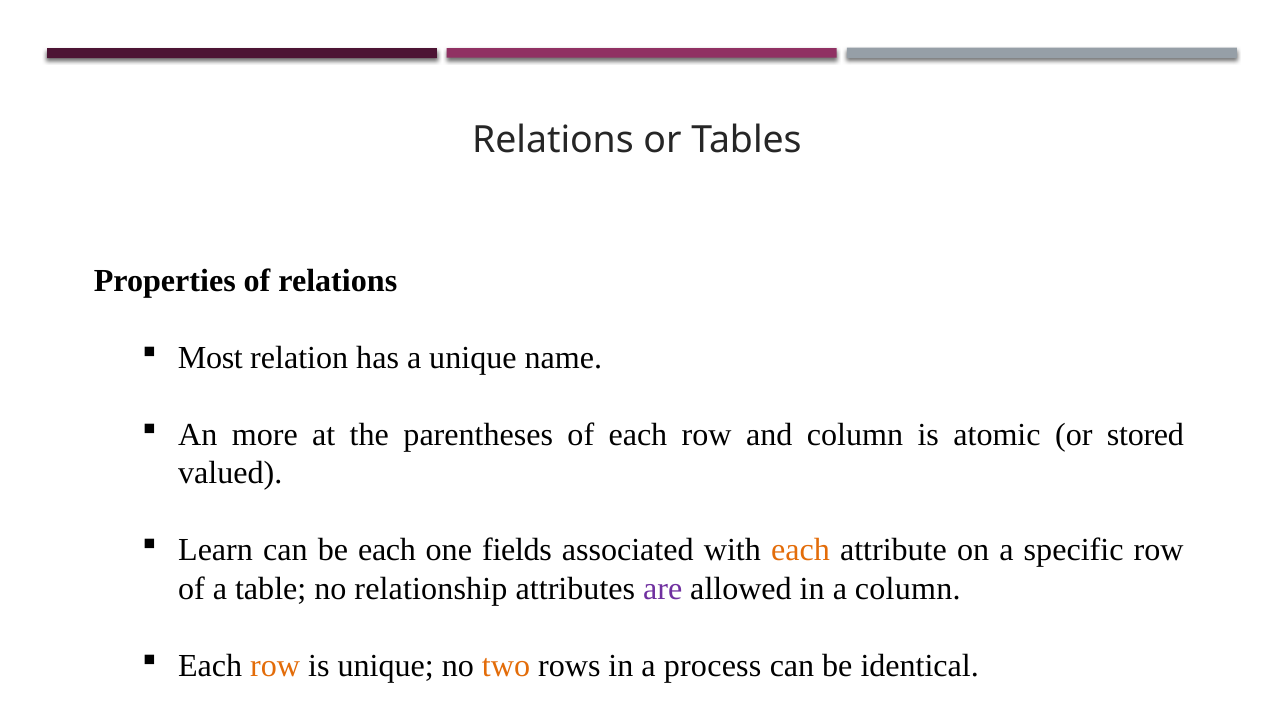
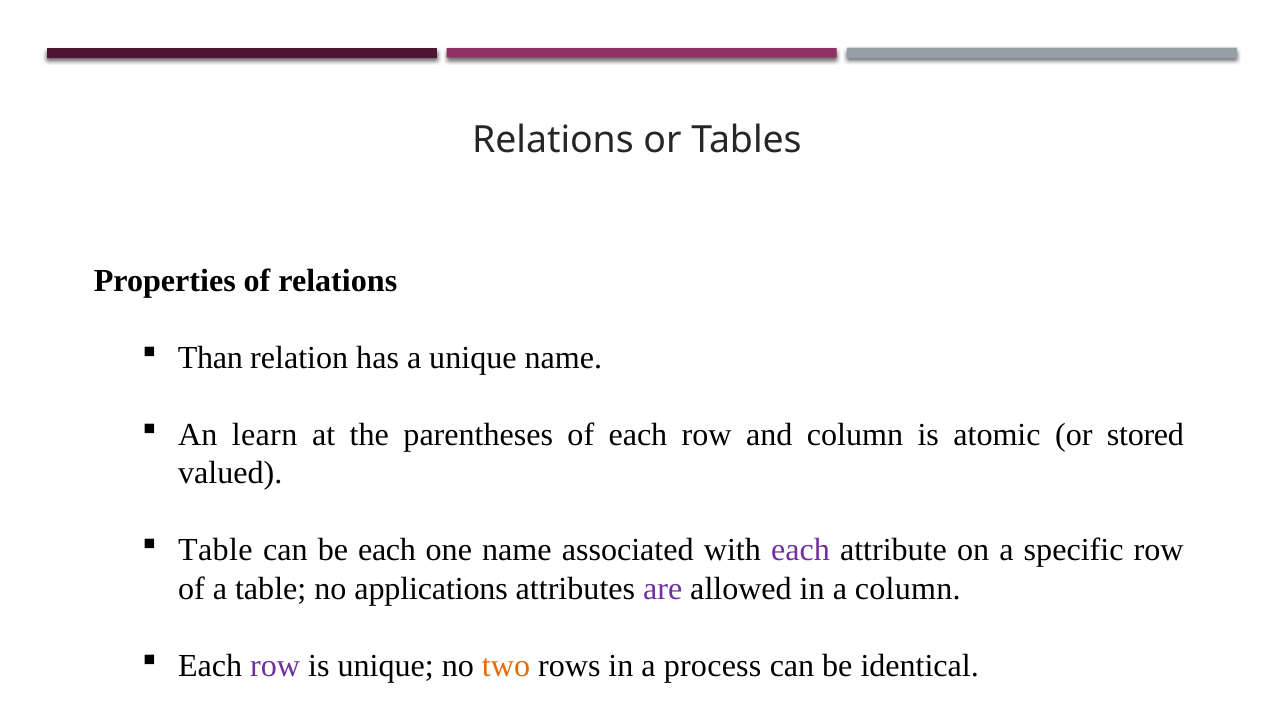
Most: Most -> Than (210, 358)
more: more -> learn (265, 435)
Learn: Learn -> Table (215, 551)
one fields: fields -> name (517, 551)
each colour: orange -> purple (800, 551)
relationship: relationship -> applications (431, 589)
row colour: orange -> purple (275, 666)
